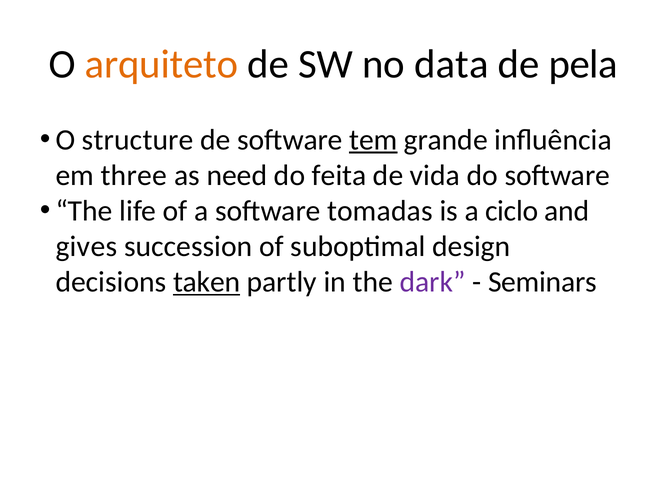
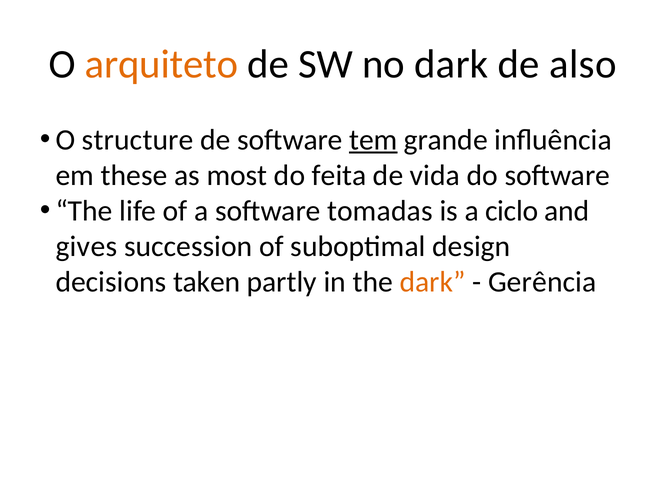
no data: data -> dark (451, 65)
pela: pela -> also (583, 65)
three: three -> these (134, 175)
need: need -> most (237, 175)
taken underline: present -> none (207, 282)
dark colour: purple -> orange (433, 282)
Seminars: Seminars -> Gerência (542, 282)
